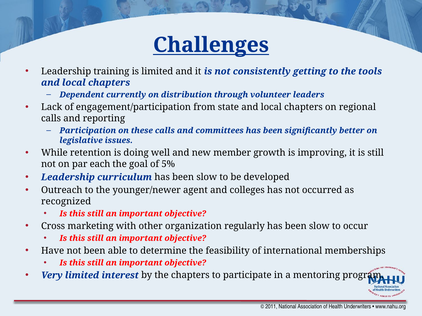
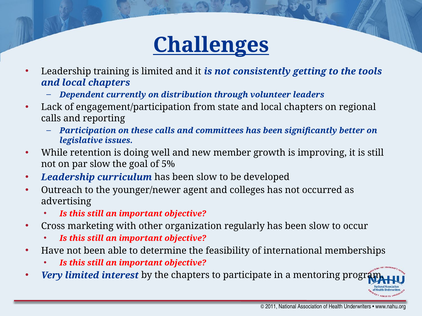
par each: each -> slow (100, 164)
recognized: recognized -> advertising (66, 202)
